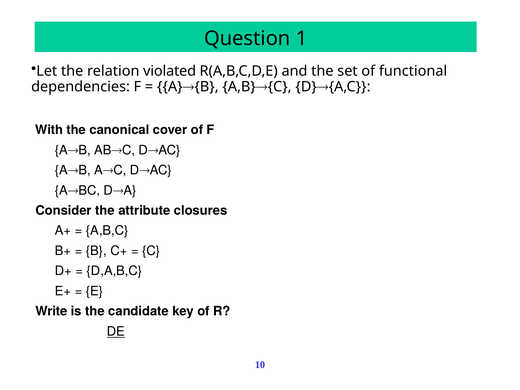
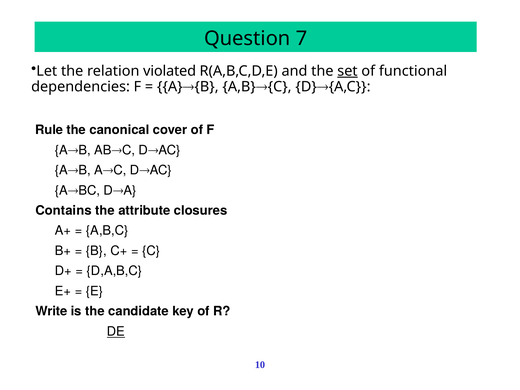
1: 1 -> 7 (301, 39)
set underline: none -> present (347, 71)
With: With -> Rule (49, 130)
Consider: Consider -> Contains (64, 211)
